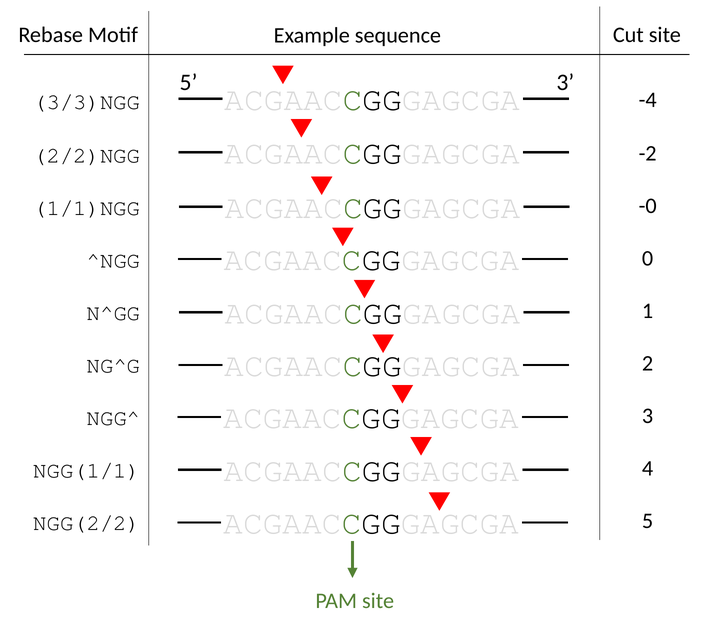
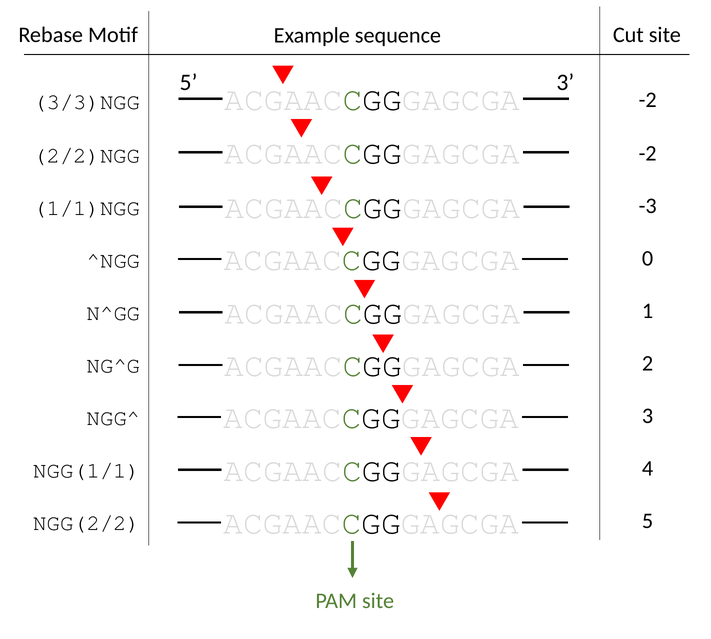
3/3)NGG -4: -4 -> -2 (648, 100)
-0: -0 -> -3 (648, 206)
